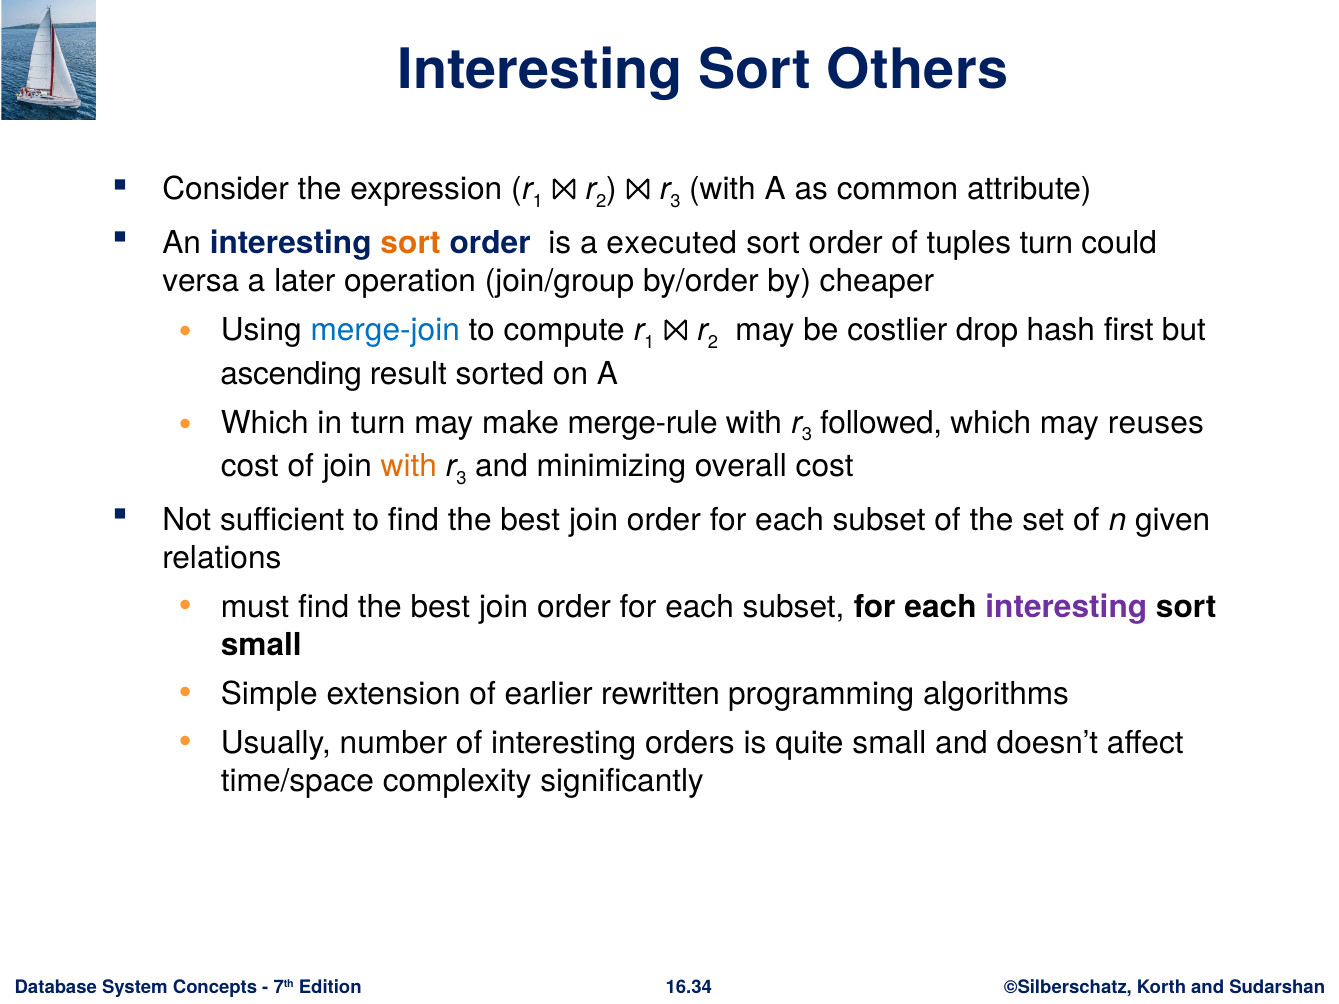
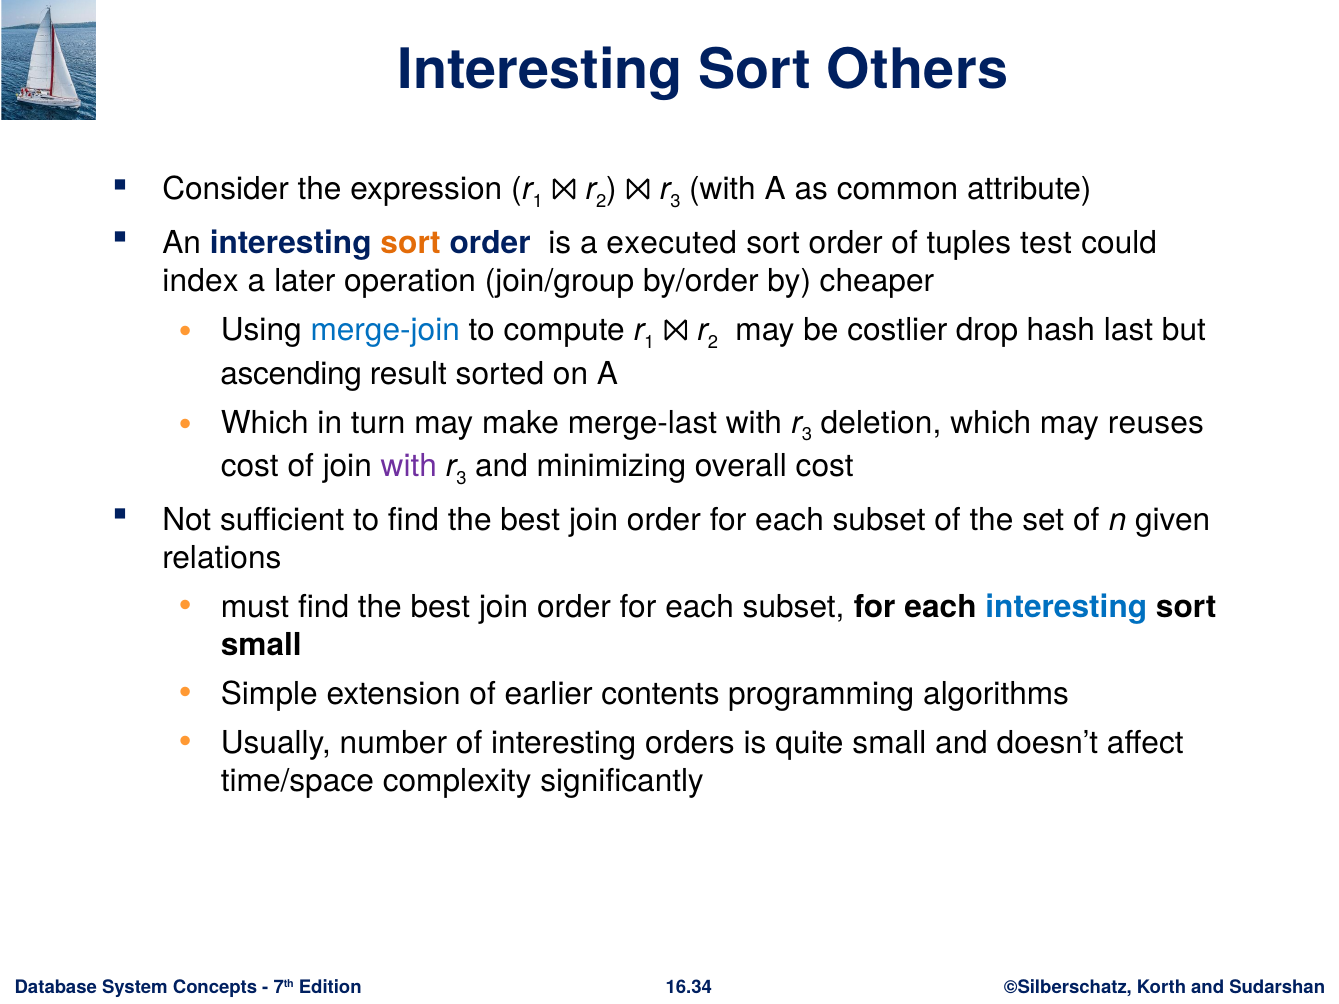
tuples turn: turn -> test (1046, 244)
versa: versa -> index (201, 282)
first: first -> last (1129, 331)
merge-rule: merge-rule -> merge-last (643, 423)
followed: followed -> deletion (881, 423)
with colour: orange -> purple (409, 466)
interesting colour: purple -> blue (1066, 607)
rewritten: rewritten -> contents (661, 694)
